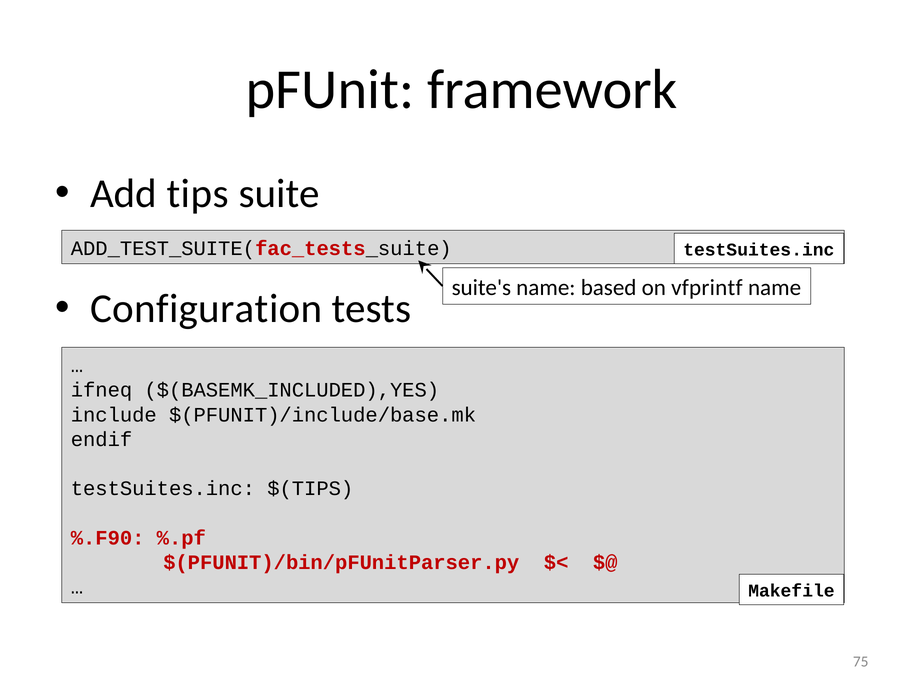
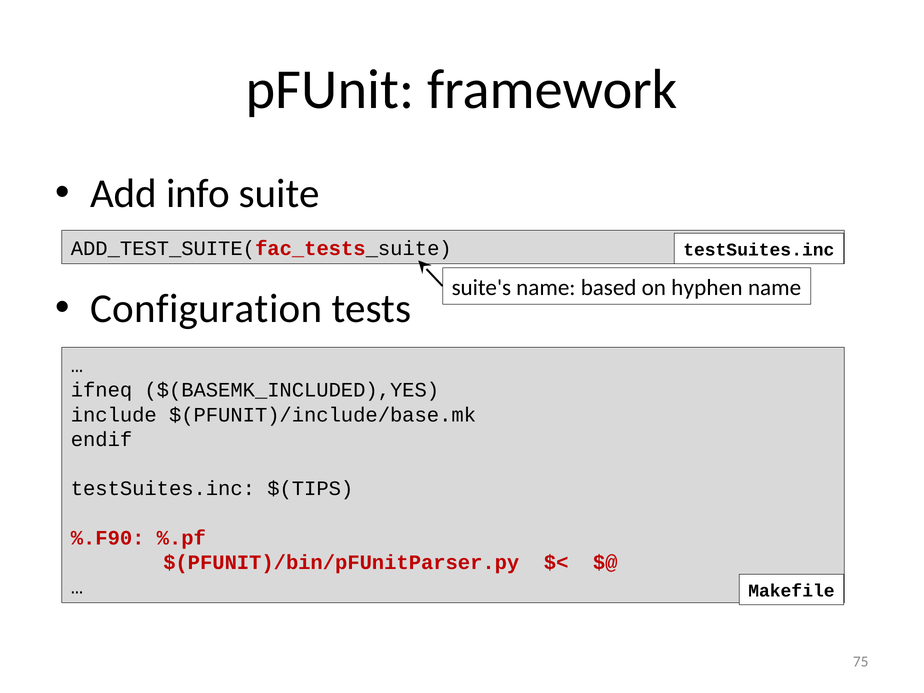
tips: tips -> info (198, 194)
vfprintf: vfprintf -> hyphen (707, 288)
